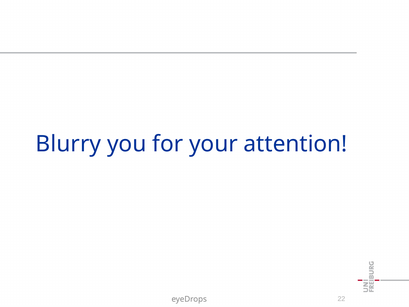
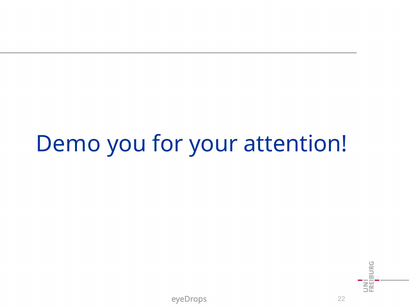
Blurry: Blurry -> Demo (68, 144)
